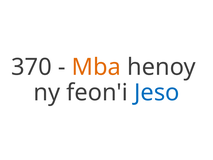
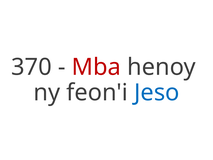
Mba colour: orange -> red (96, 67)
